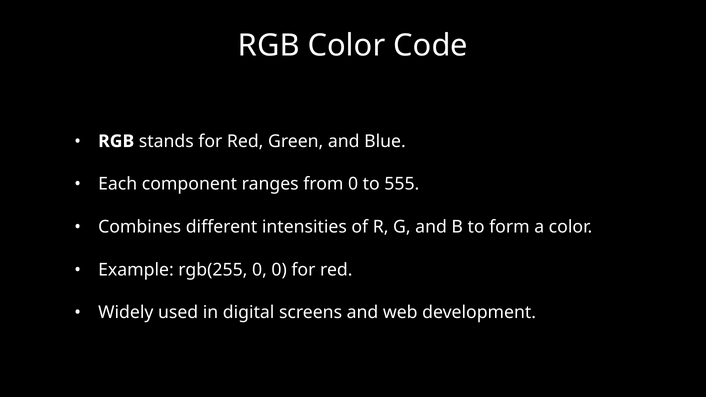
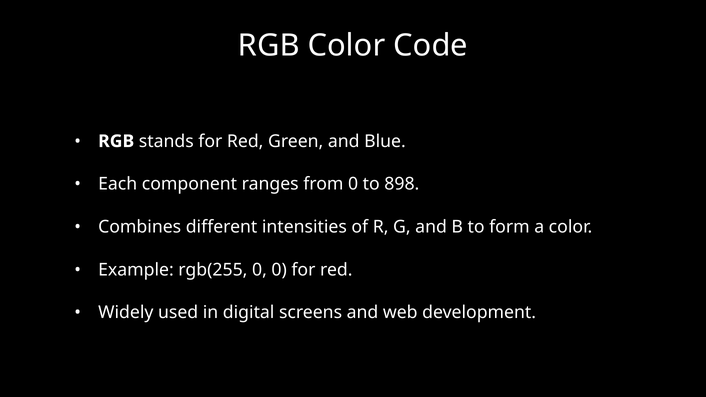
555: 555 -> 898 (402, 184)
